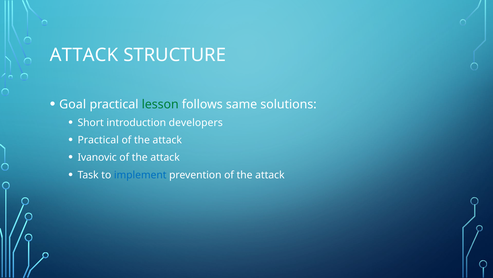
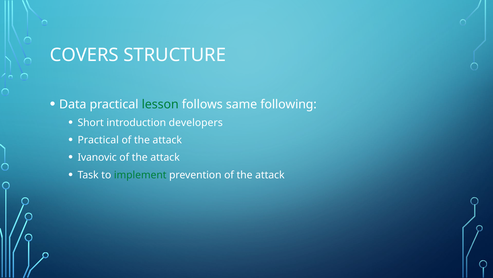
ATTACK: ATTACK -> COVERS (84, 55)
Goal: Goal -> Data (73, 104)
solutions: solutions -> following (289, 104)
implement colour: blue -> green (140, 175)
